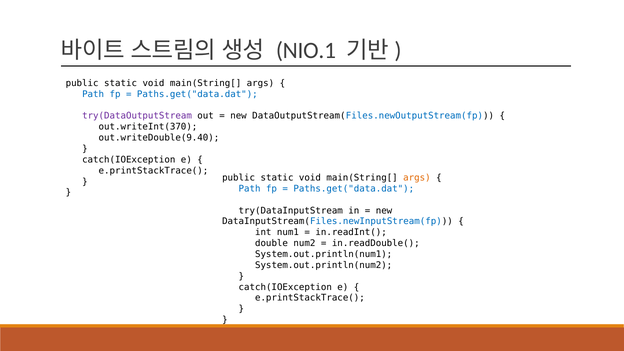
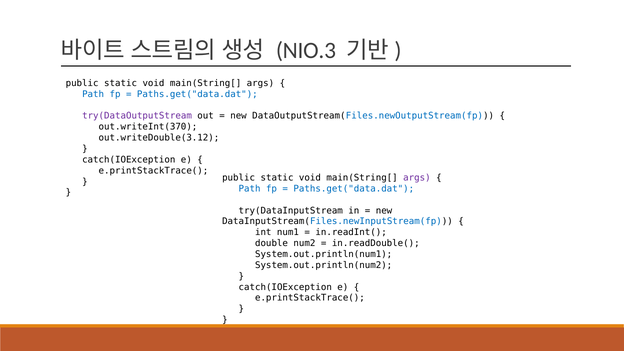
NIO.1: NIO.1 -> NIO.3 (306, 50)
out.writeDouble(9.40: out.writeDouble(9.40 -> out.writeDouble(3.12 (159, 138)
args colour: orange -> purple (417, 178)
